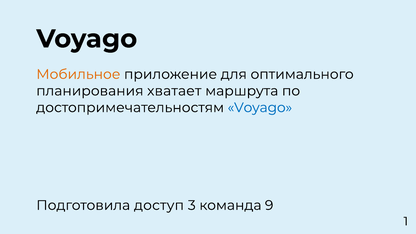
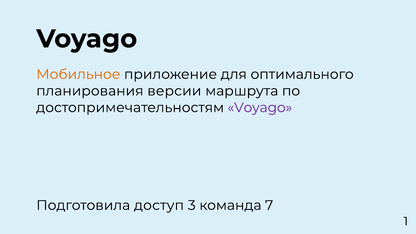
хватает: хватает -> версии (174, 91)
Voyago colour: blue -> purple (260, 108)
9: 9 -> 7 (269, 205)
